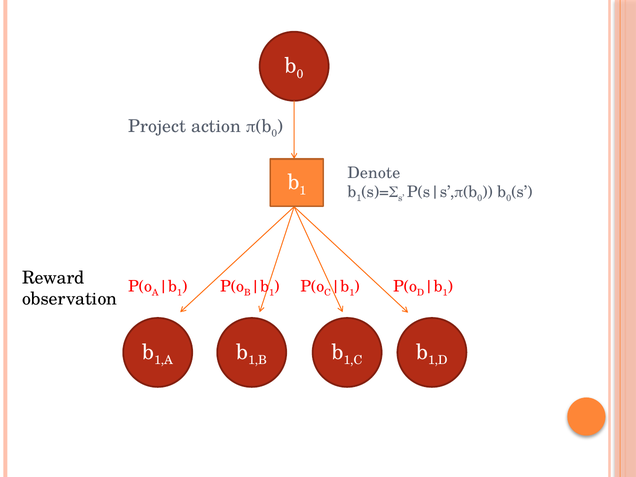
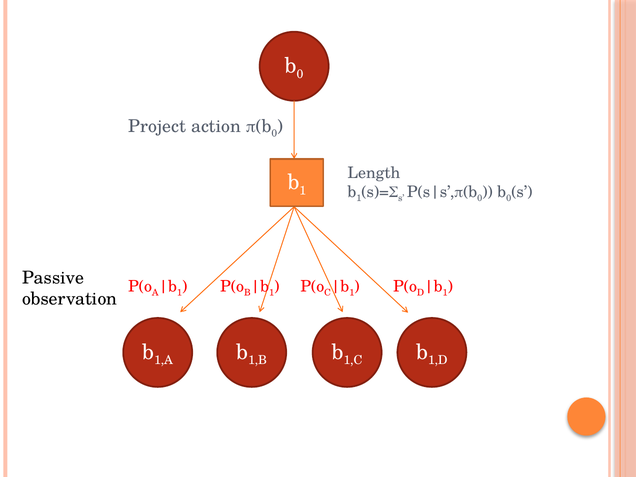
Denote: Denote -> Length (374, 173)
Reward: Reward -> Passive (53, 278)
